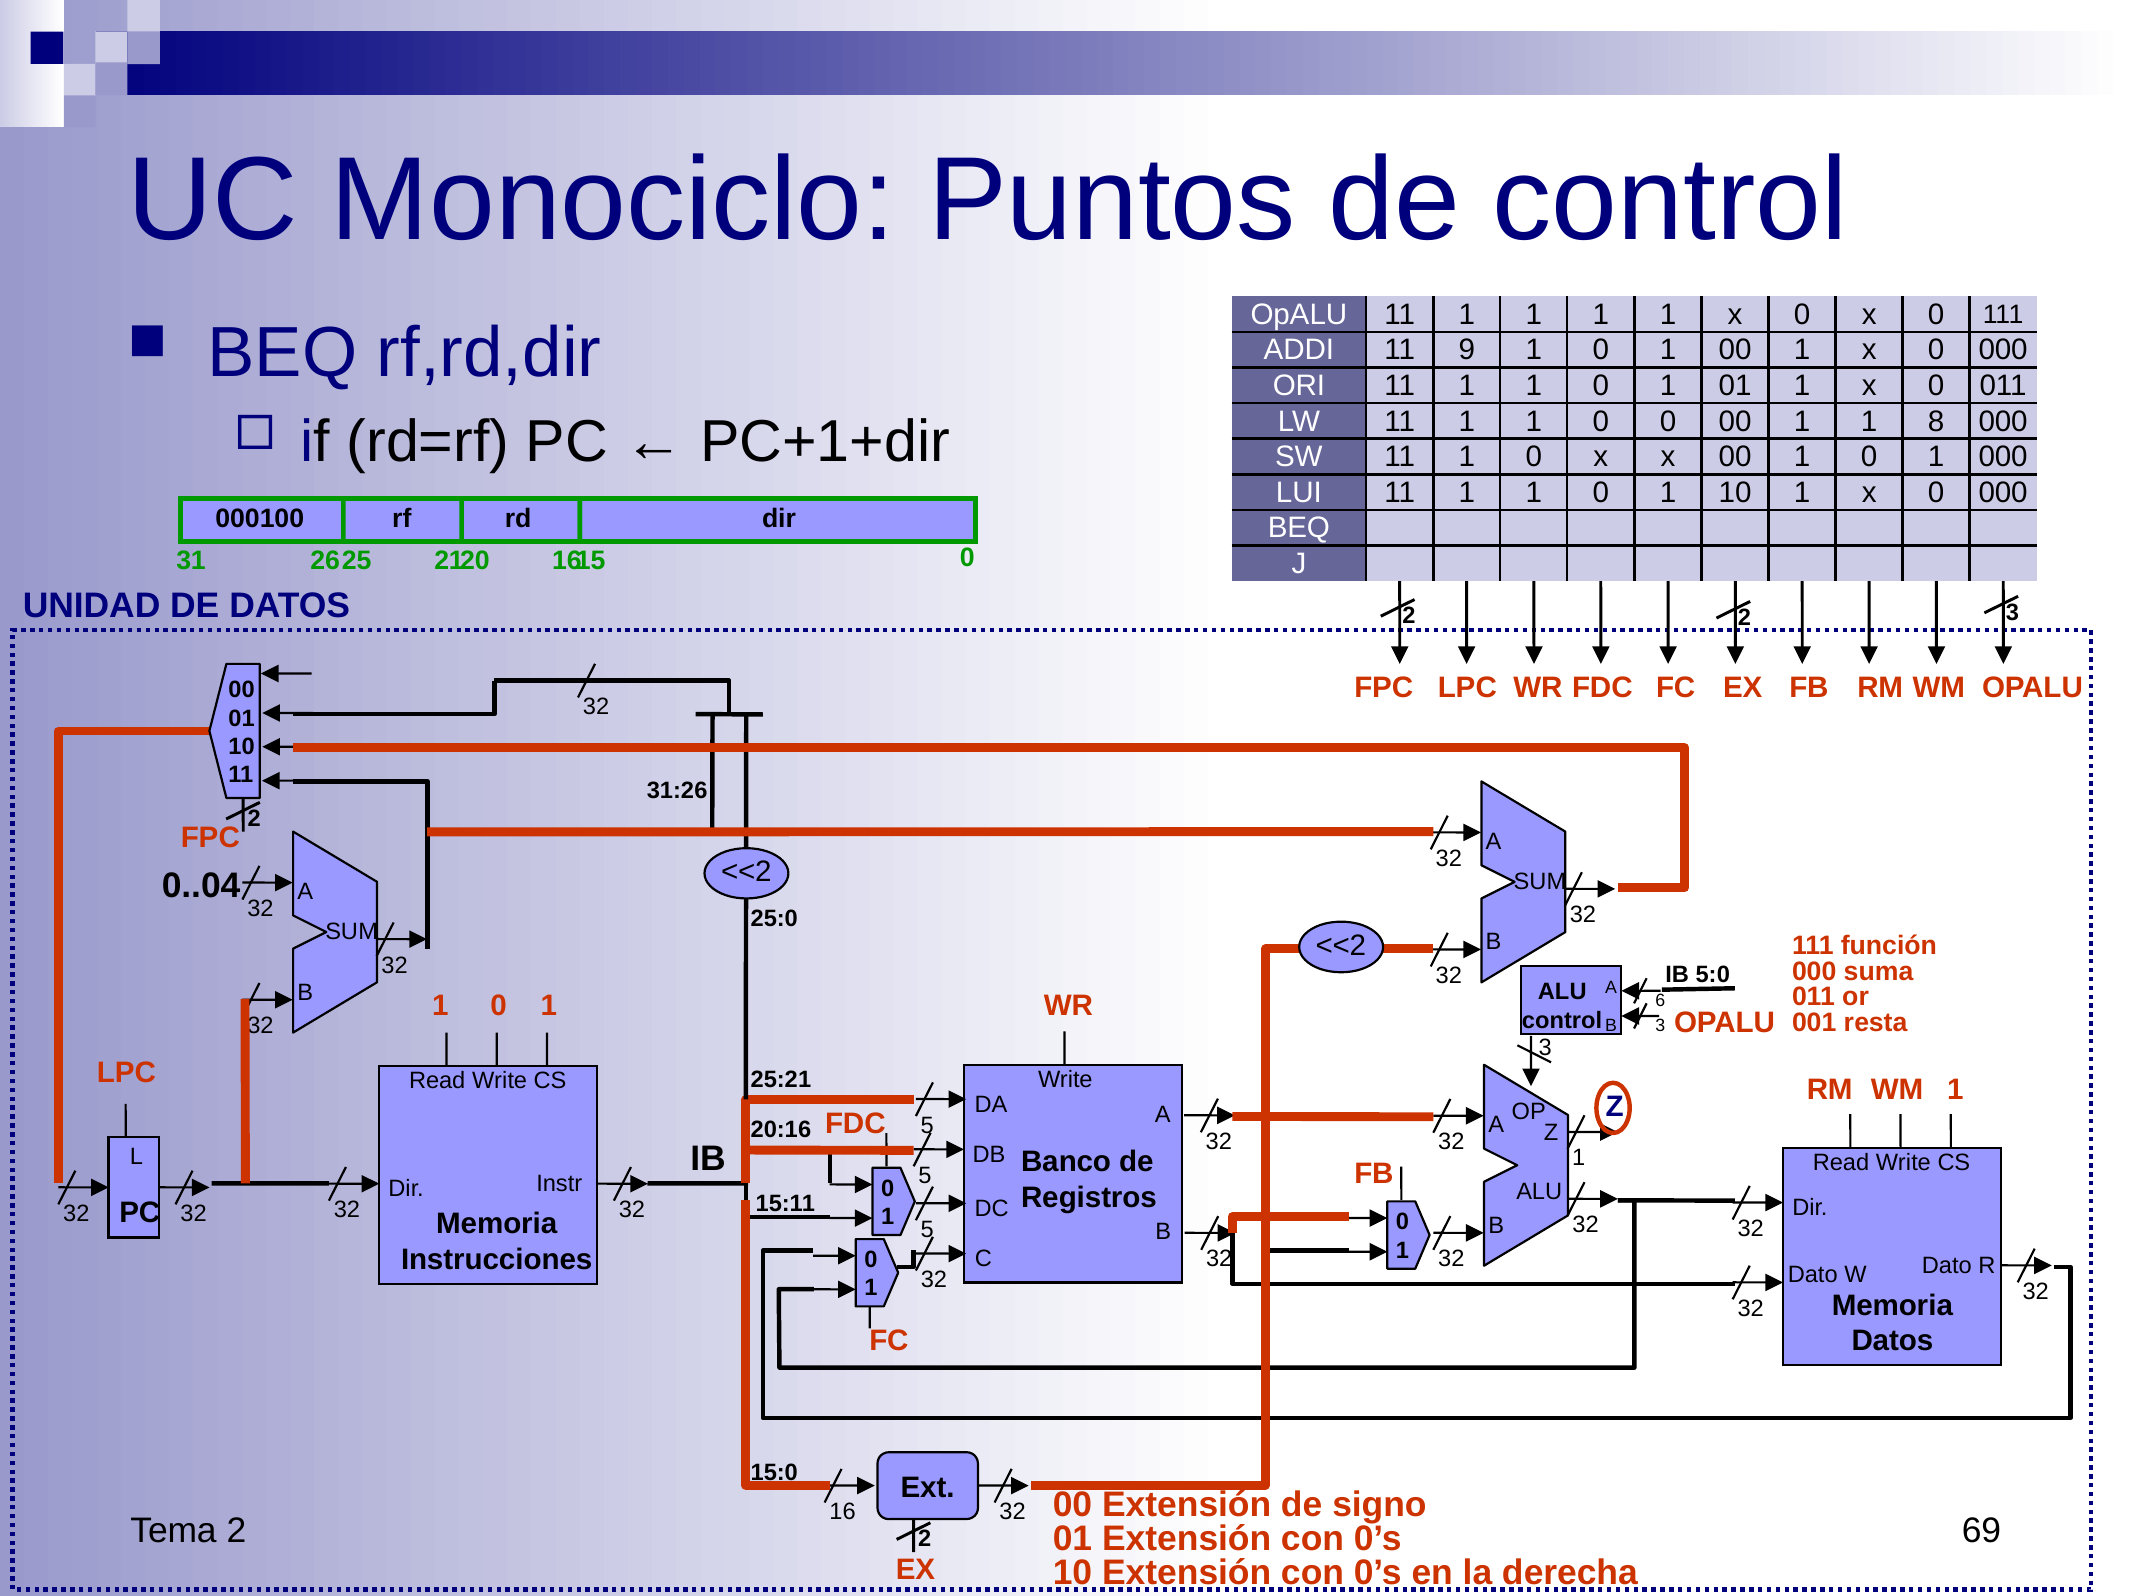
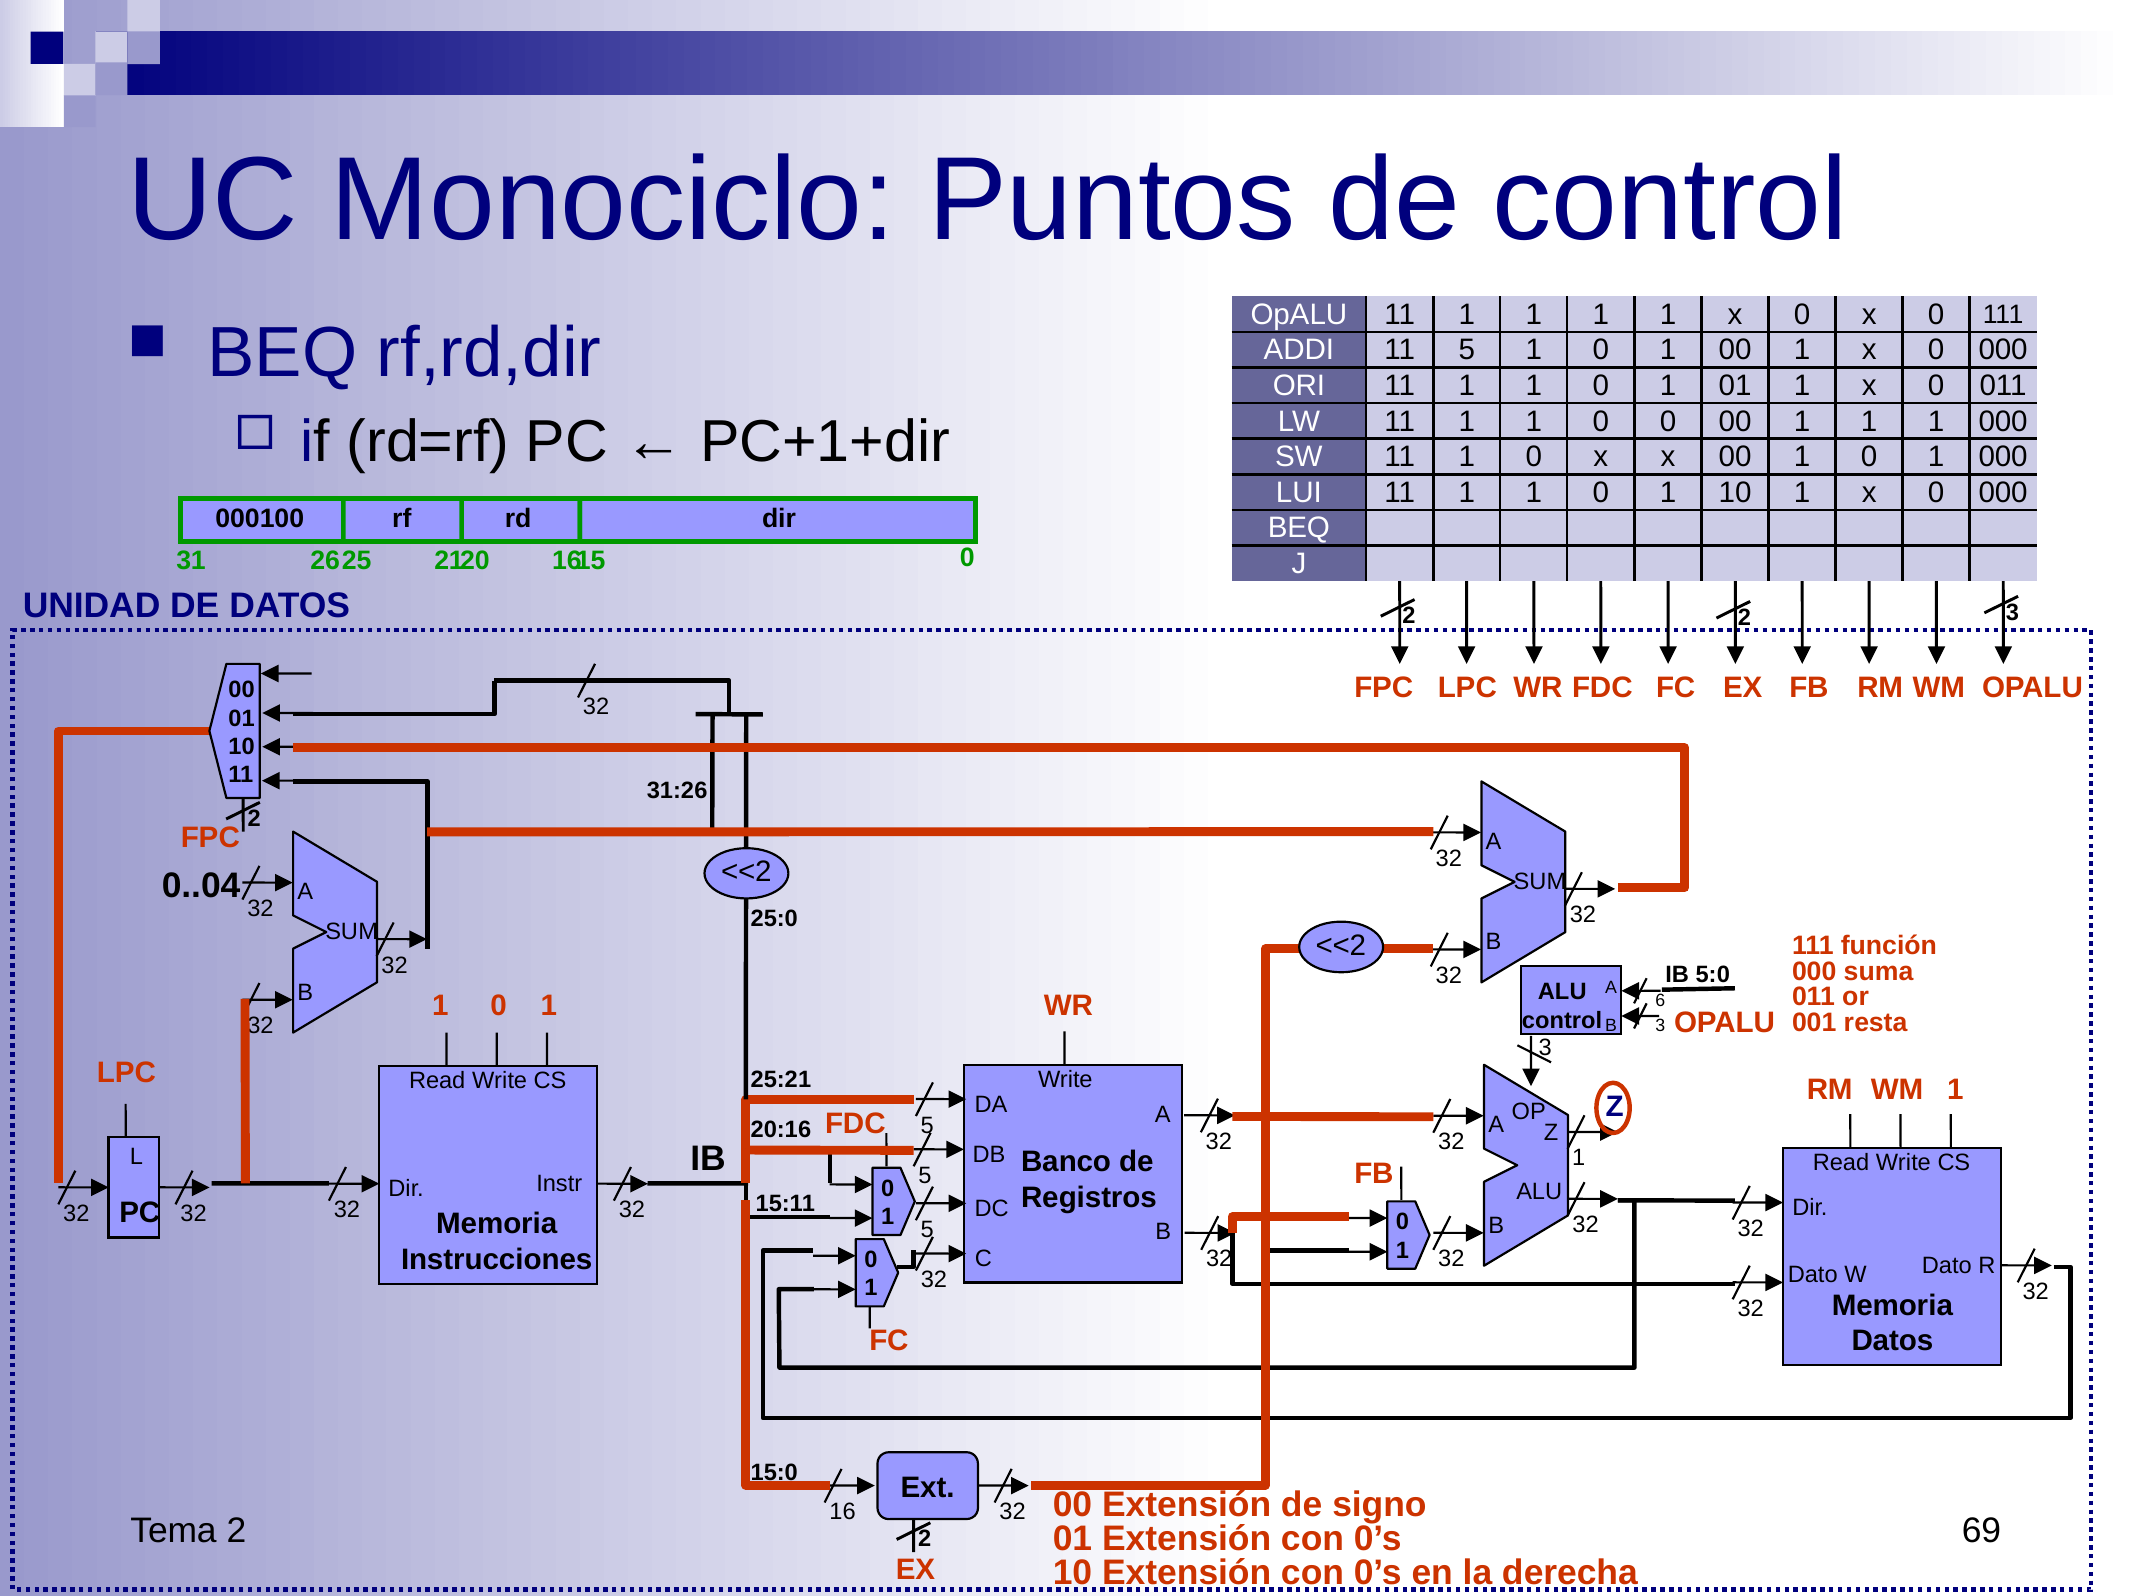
11 9: 9 -> 5 (1467, 350)
00 1 1 8: 8 -> 1 (1936, 421)
